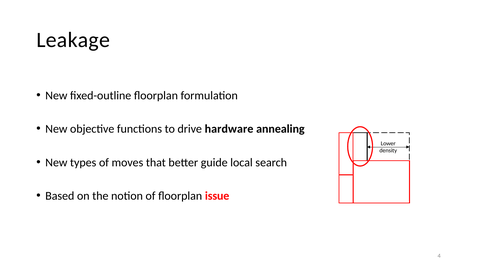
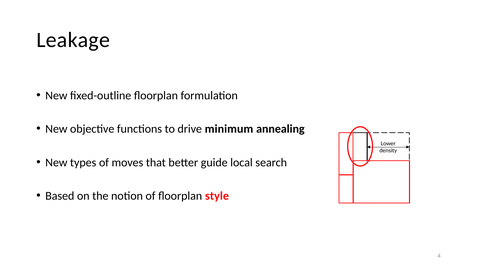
hardware: hardware -> minimum (229, 129)
issue: issue -> style (217, 196)
